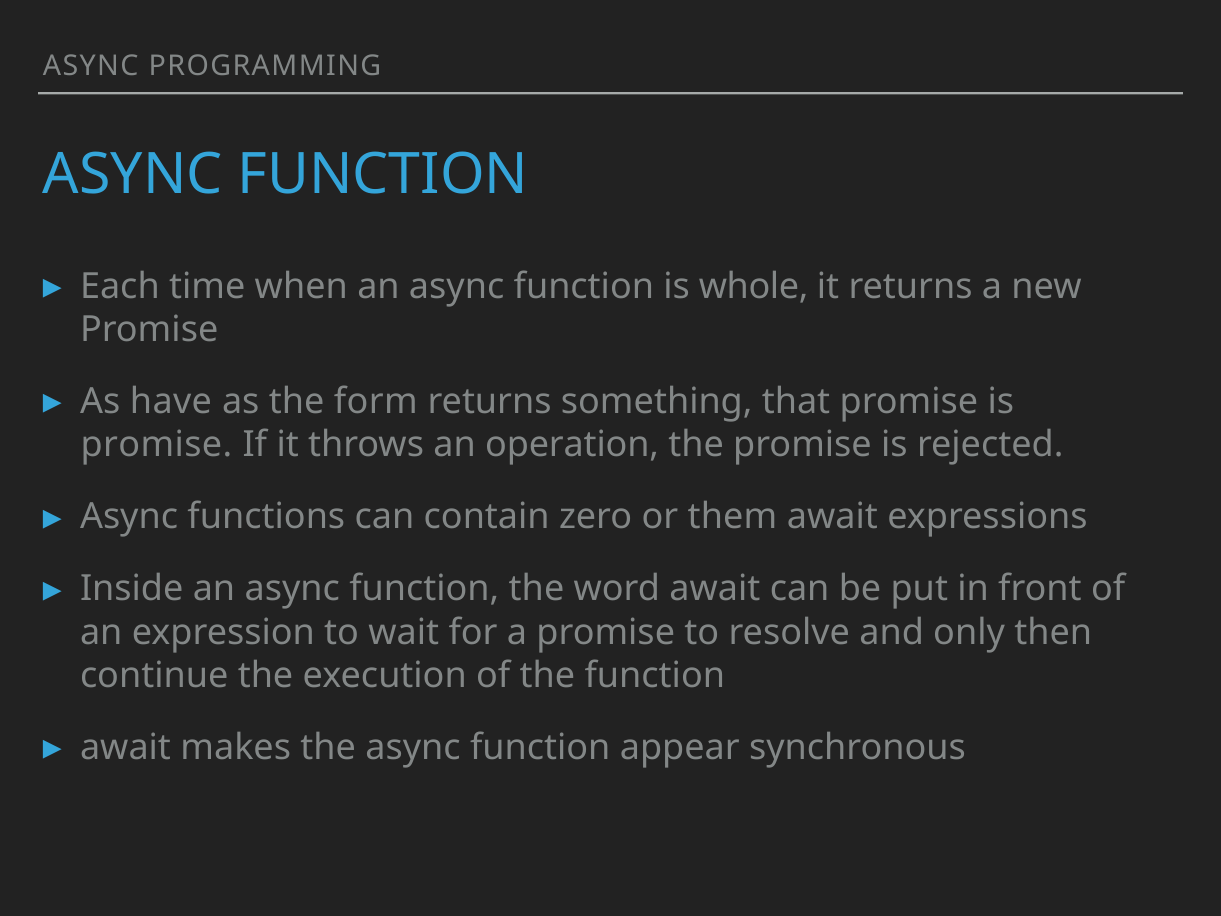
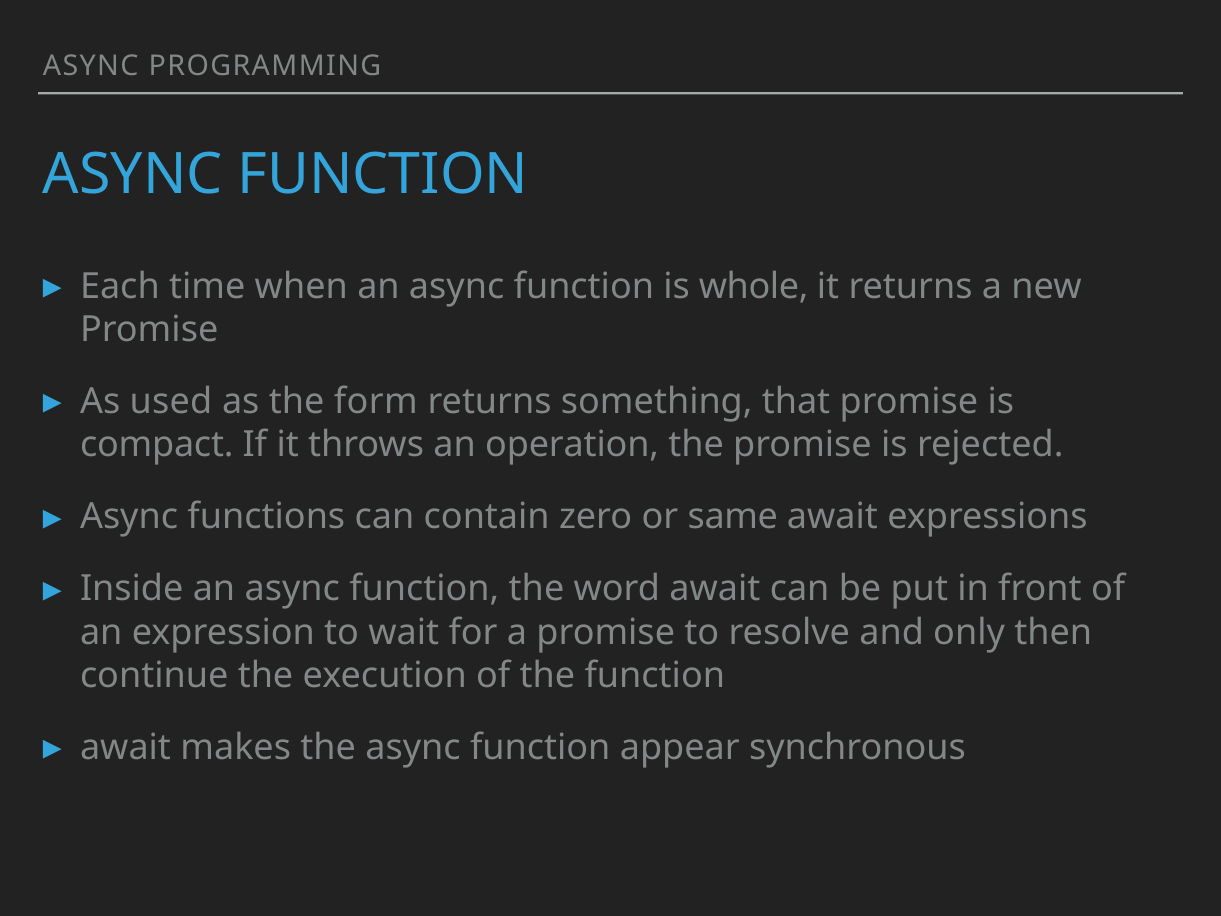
have: have -> used (171, 402)
promise: promise -> compact (157, 445)
them: them -> same (733, 517)
